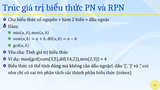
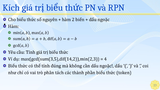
Trúc: Trúc -> Kích (11, 8)
